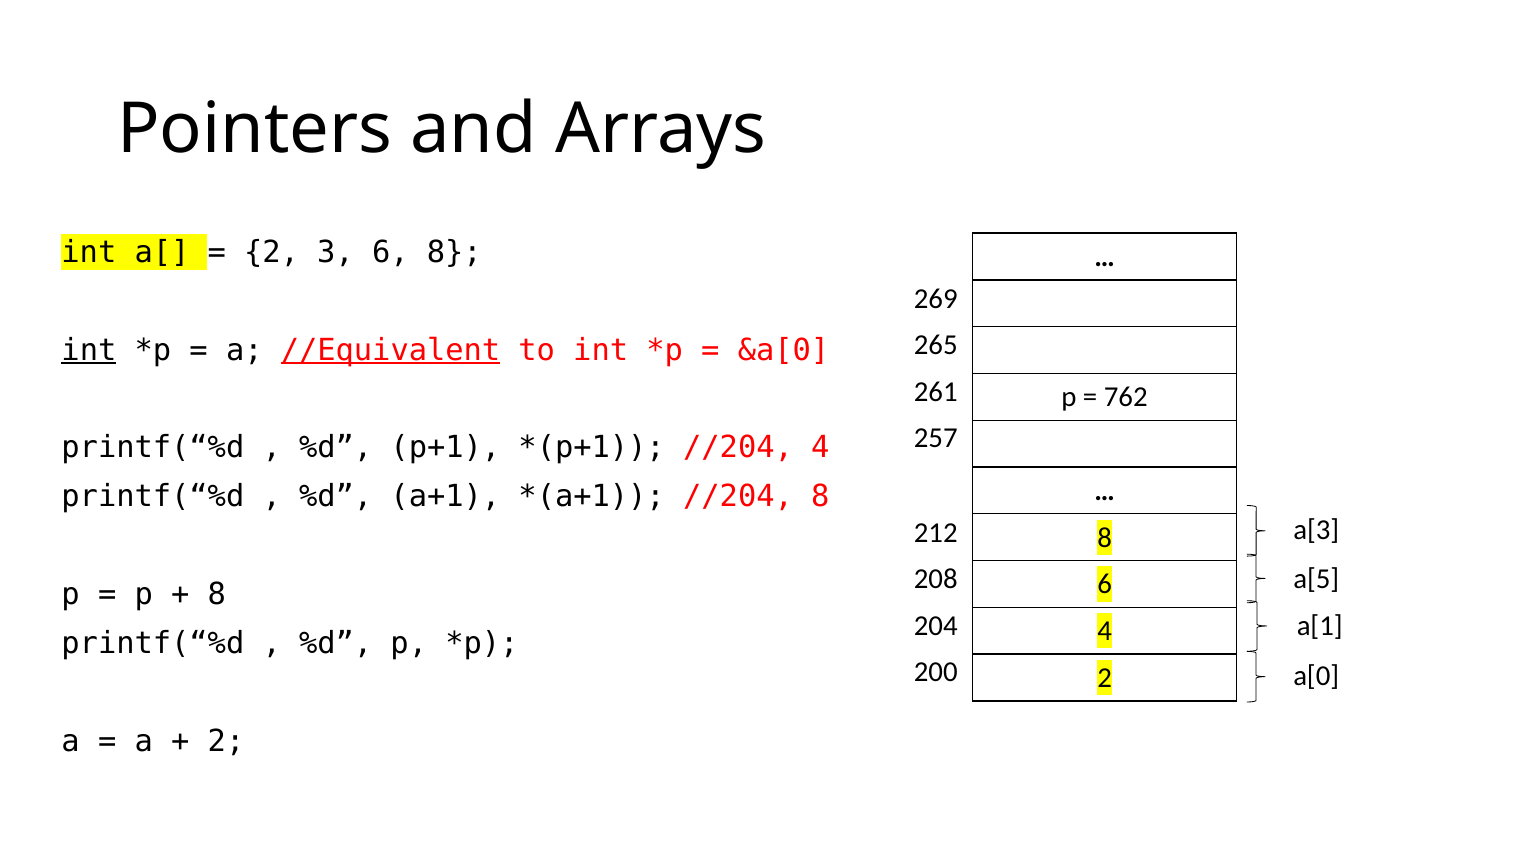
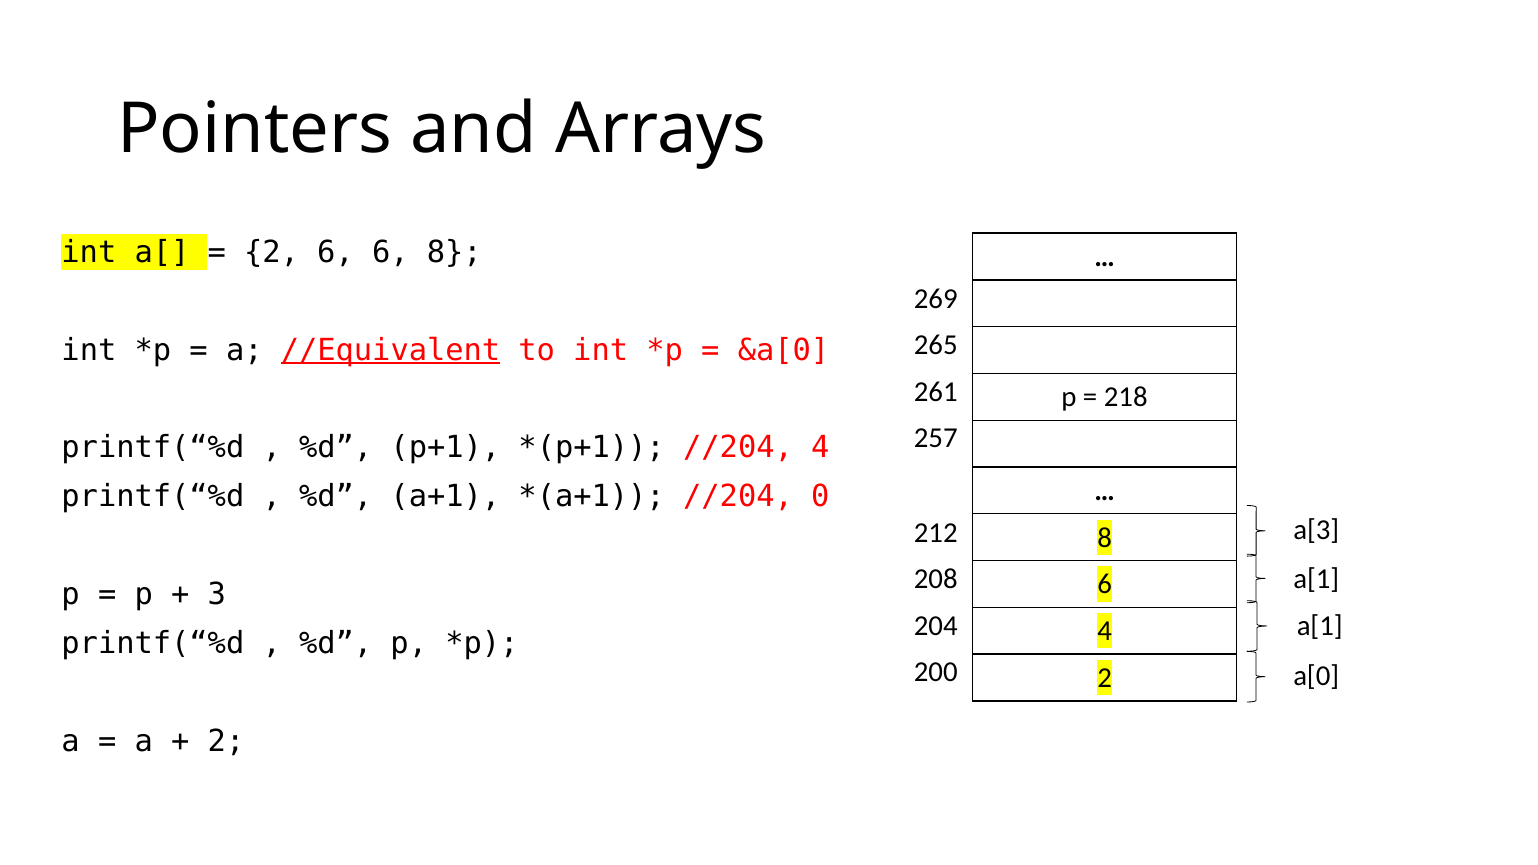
2 3: 3 -> 6 (335, 252)
int underline: present -> none (89, 350)
762: 762 -> 218 (1126, 397)
//204 8: 8 -> 0 (820, 497)
a[5: a[5 -> a[1 (1316, 579)
8: 8 -> 3 (217, 595)
